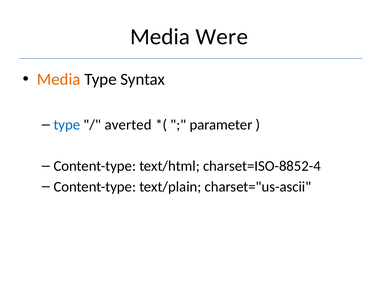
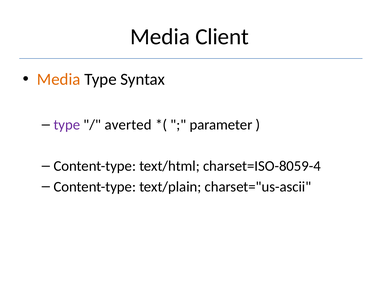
Were: Were -> Client (222, 37)
type colour: blue -> purple (67, 125)
charset=ISO-8852-4: charset=ISO-8852-4 -> charset=ISO-8059-4 (262, 166)
